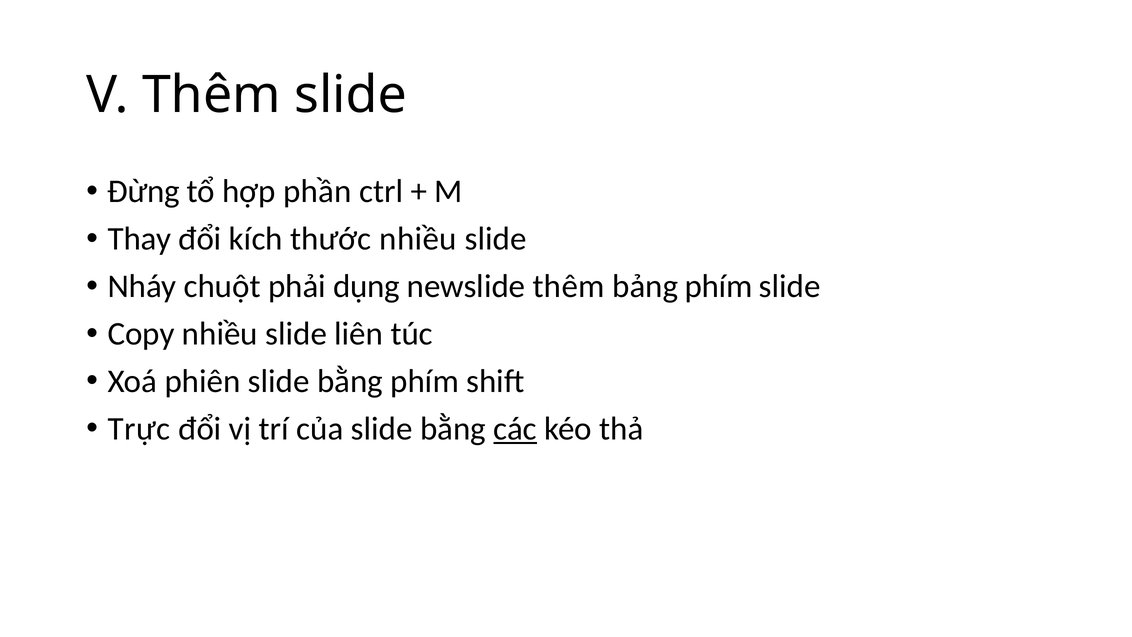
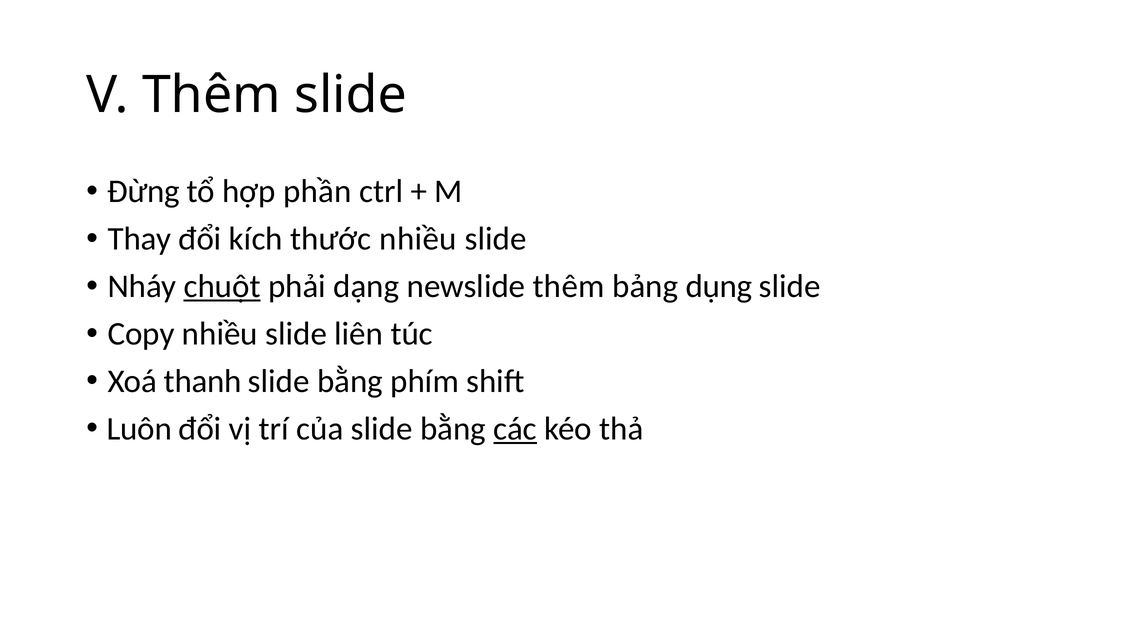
chuột underline: none -> present (222, 286)
dụng: dụng -> dạng (366, 286)
bảng phím: phím -> dụng (719, 286)
phiên: phiên -> thanh (203, 381)
Trực: Trực -> Luôn (139, 429)
